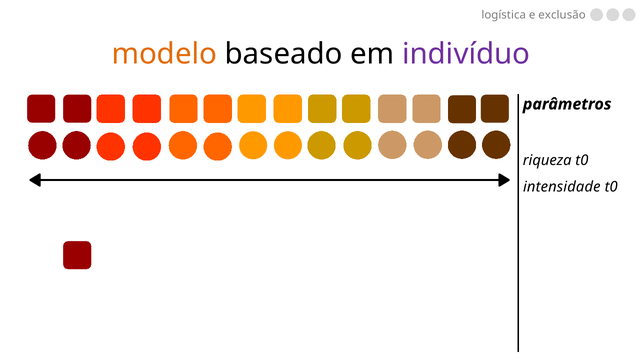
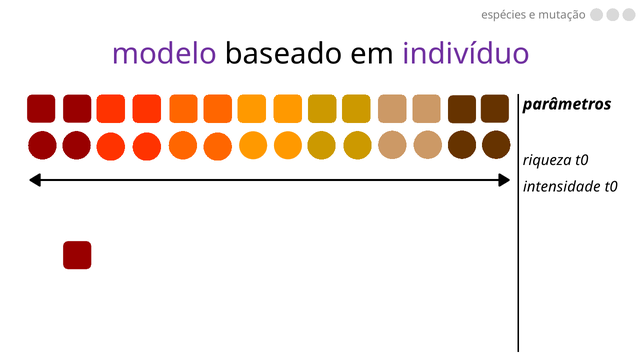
logística: logística -> espécies (504, 15)
exclusão: exclusão -> mutação (562, 15)
modelo colour: orange -> purple (164, 54)
